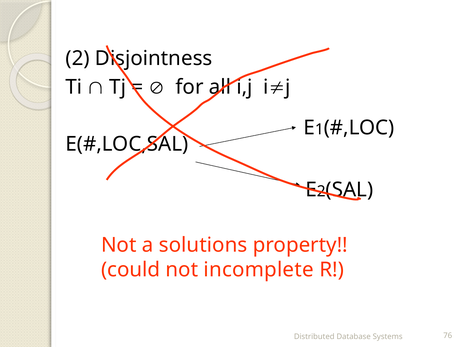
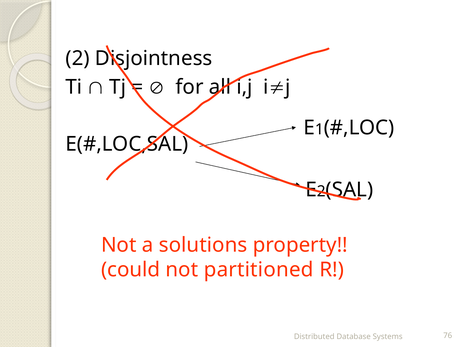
incomplete: incomplete -> partitioned (259, 270)
